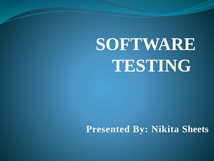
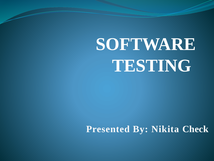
Sheets: Sheets -> Check (195, 129)
